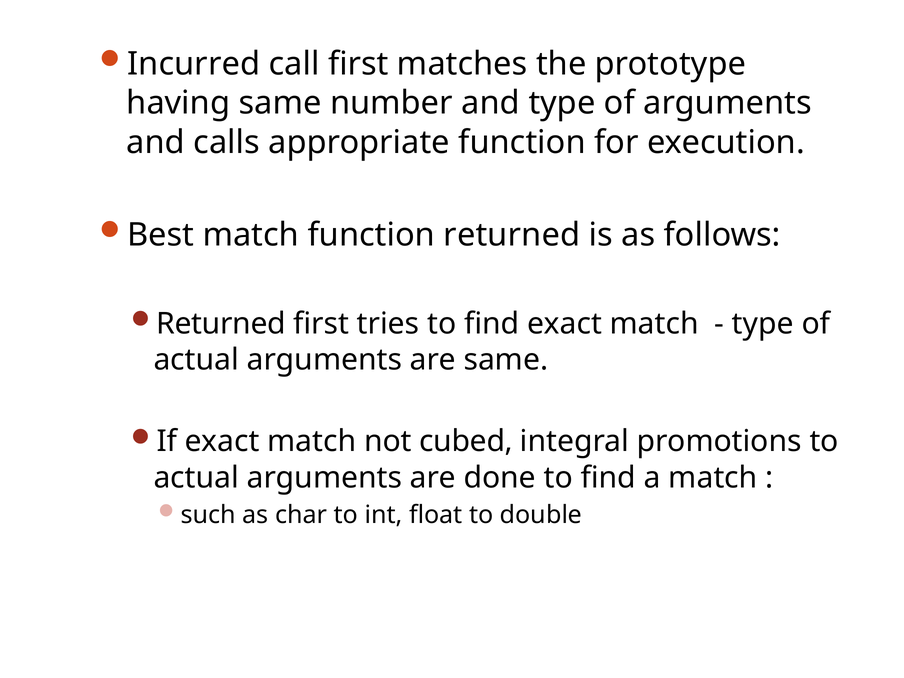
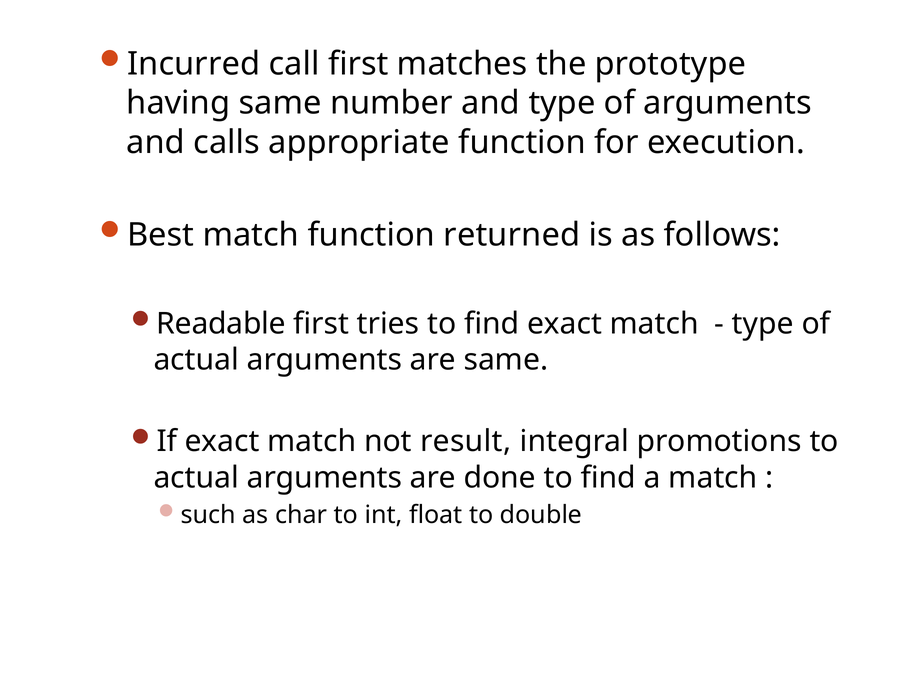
Returned: Returned -> Readable (221, 324)
cubed: cubed -> result (466, 442)
